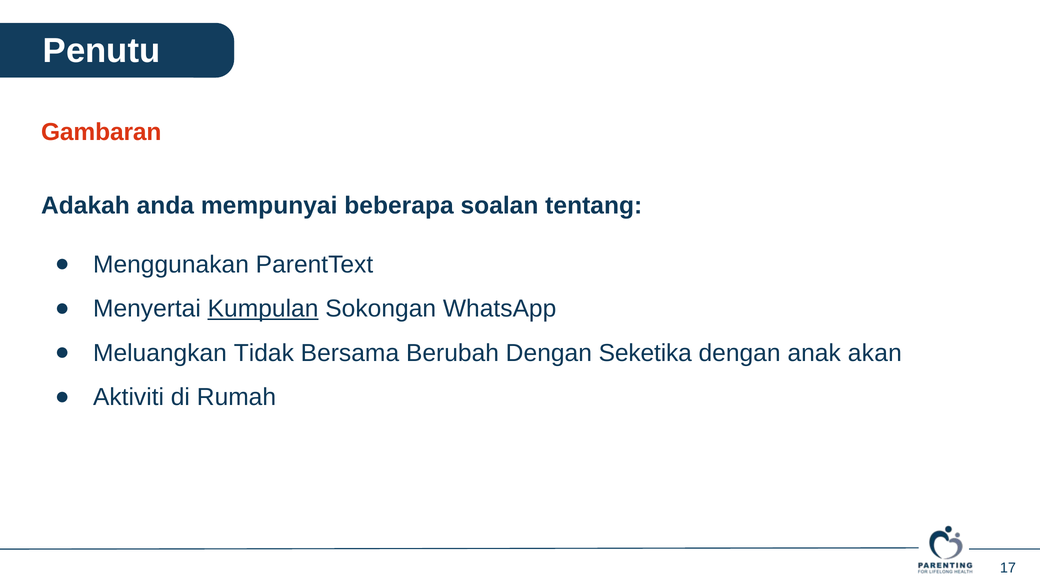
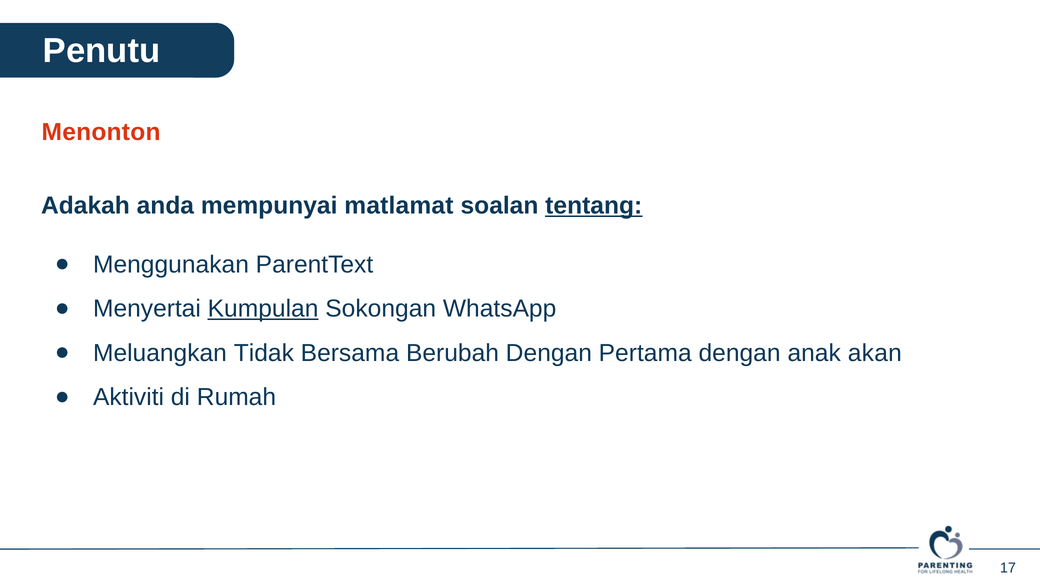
Gambaran: Gambaran -> Menonton (101, 132)
beberapa: beberapa -> matlamat (399, 206)
tentang underline: none -> present (594, 206)
Seketika: Seketika -> Pertama (645, 353)
